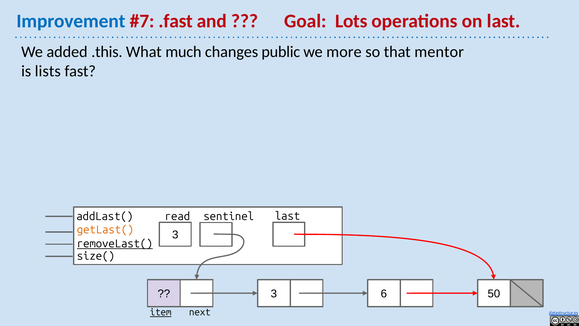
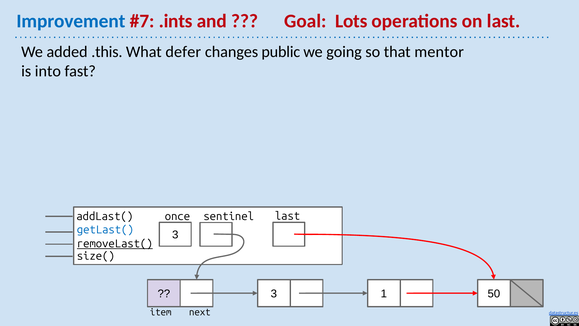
.fast: .fast -> .ints (176, 21)
much: much -> defer (183, 52)
more: more -> going (344, 52)
lists: lists -> into (48, 71)
read: read -> once (177, 216)
getLast( colour: orange -> blue (105, 229)
6: 6 -> 1 (384, 294)
item underline: present -> none (161, 312)
